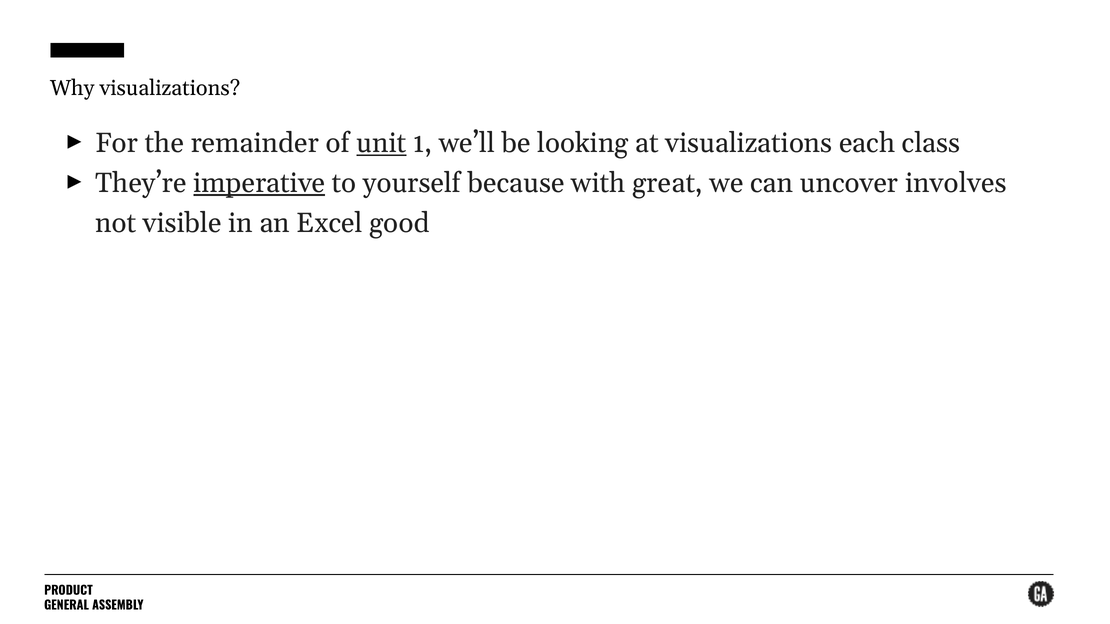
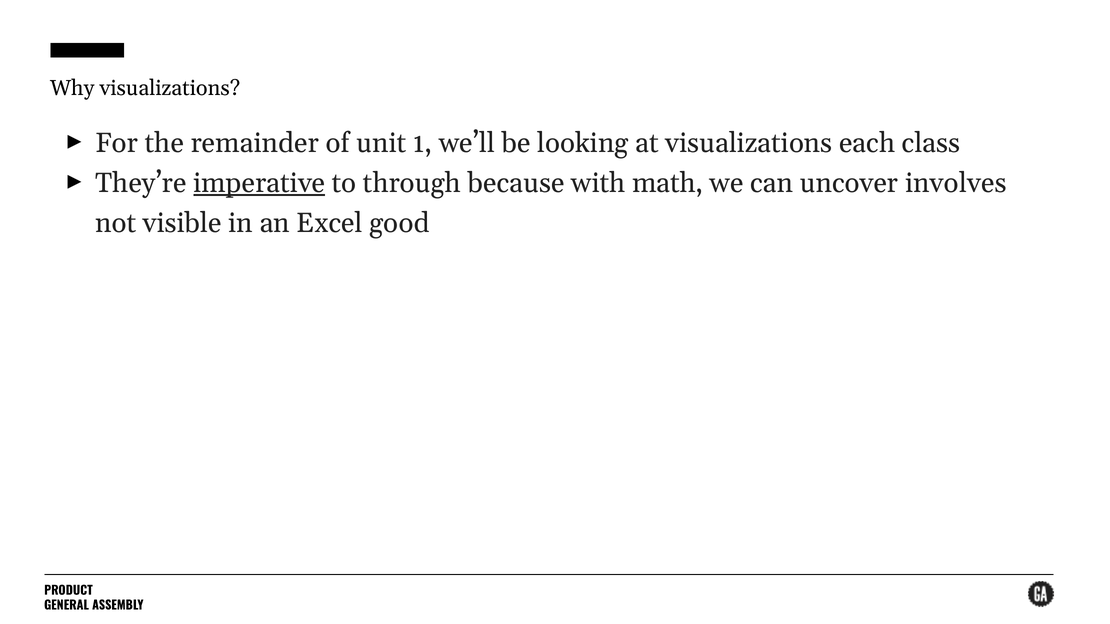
unit underline: present -> none (381, 143)
yourself: yourself -> through (412, 183)
great: great -> math (668, 183)
